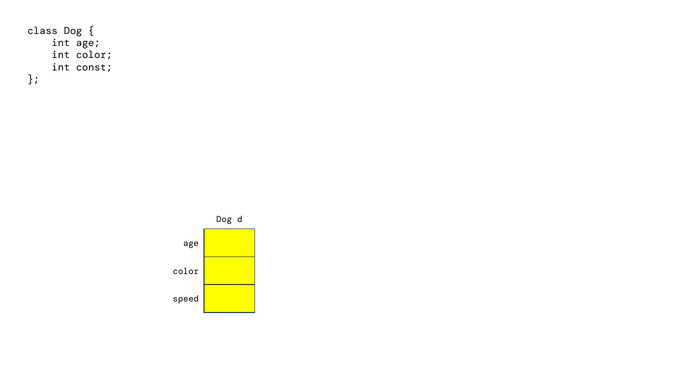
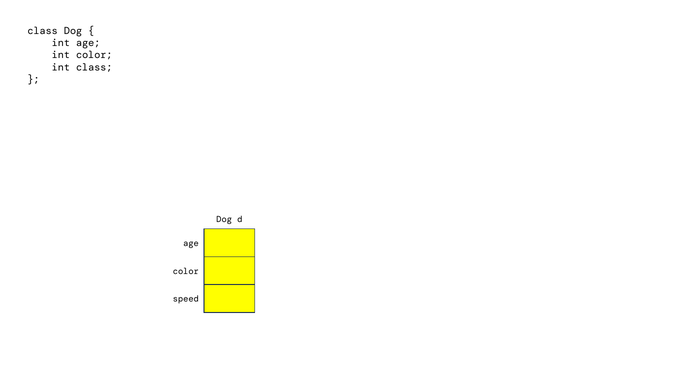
int const: const -> class (94, 67)
